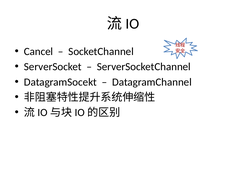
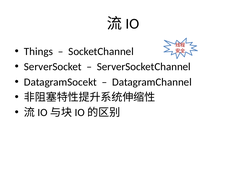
Cancel: Cancel -> Things (38, 52)
